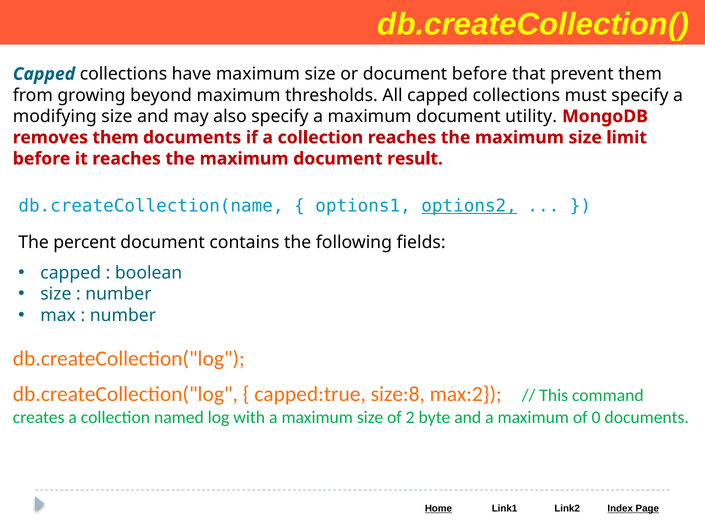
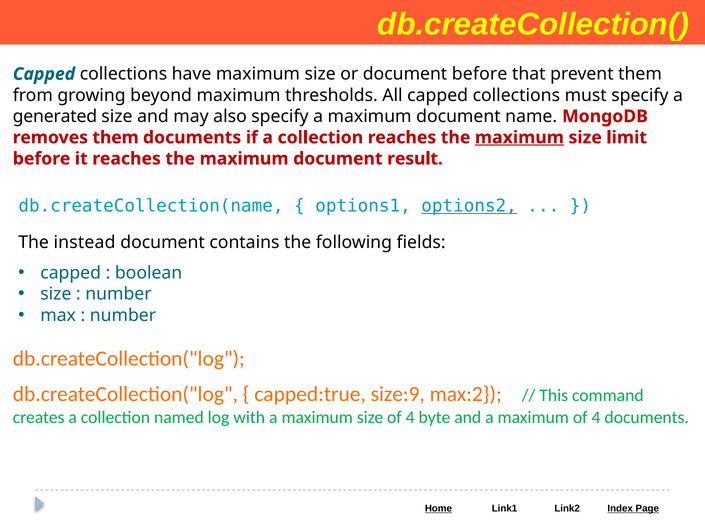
modifying: modifying -> generated (55, 116)
utility: utility -> name (531, 116)
maximum underline: none -> present (519, 137)
percent: percent -> instead (85, 242)
size:8: size:8 -> size:9 (398, 394)
size of 2: 2 -> 4 (410, 417)
maximum of 0: 0 -> 4 (596, 417)
